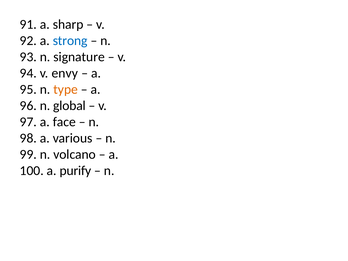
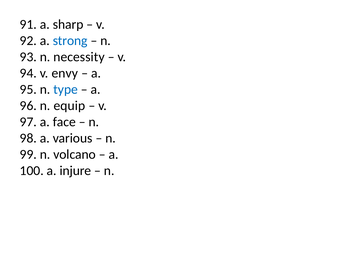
signature: signature -> necessity (79, 57)
type colour: orange -> blue (66, 89)
global: global -> equip (69, 106)
purify: purify -> injure (75, 171)
